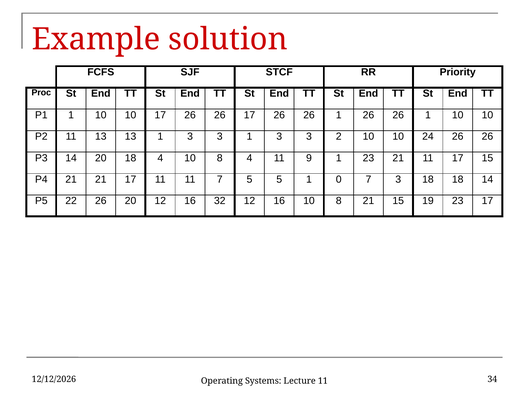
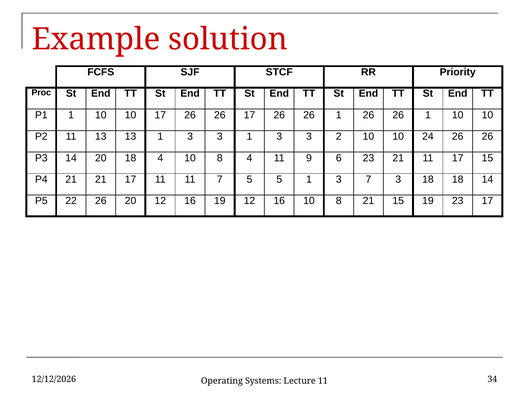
9 1: 1 -> 6 (339, 158)
5 1 0: 0 -> 3 (339, 179)
16 32: 32 -> 19 (220, 201)
